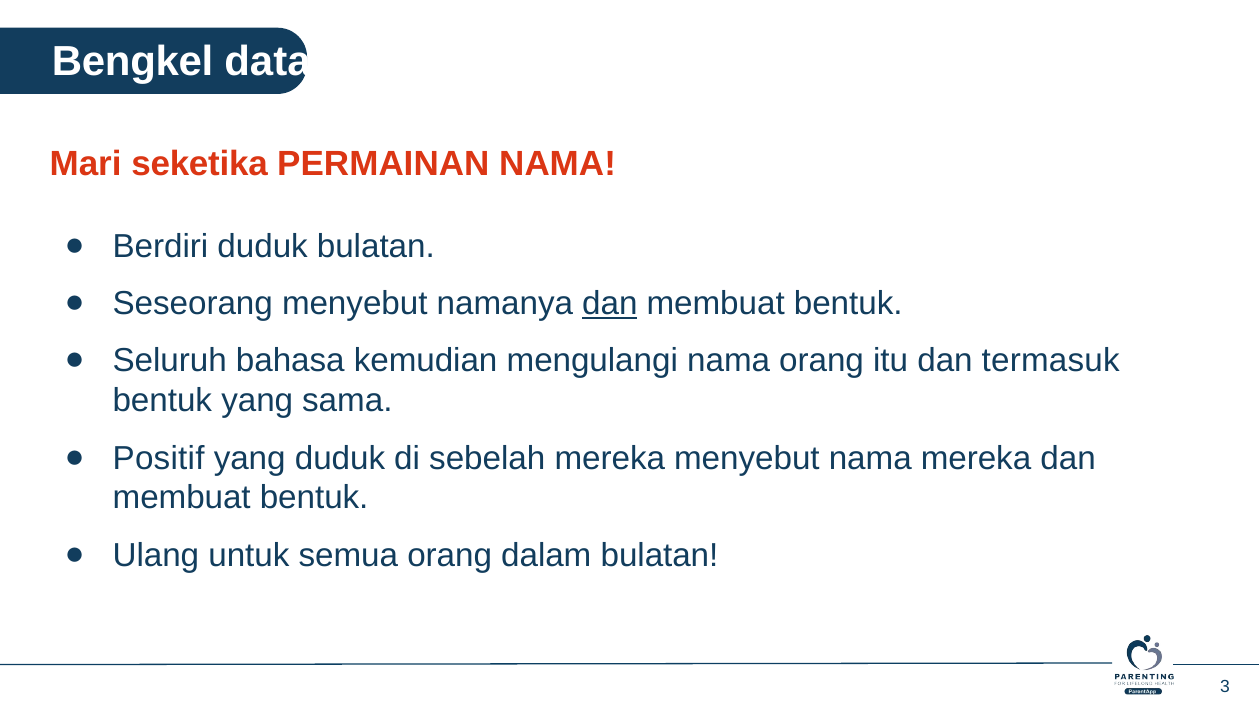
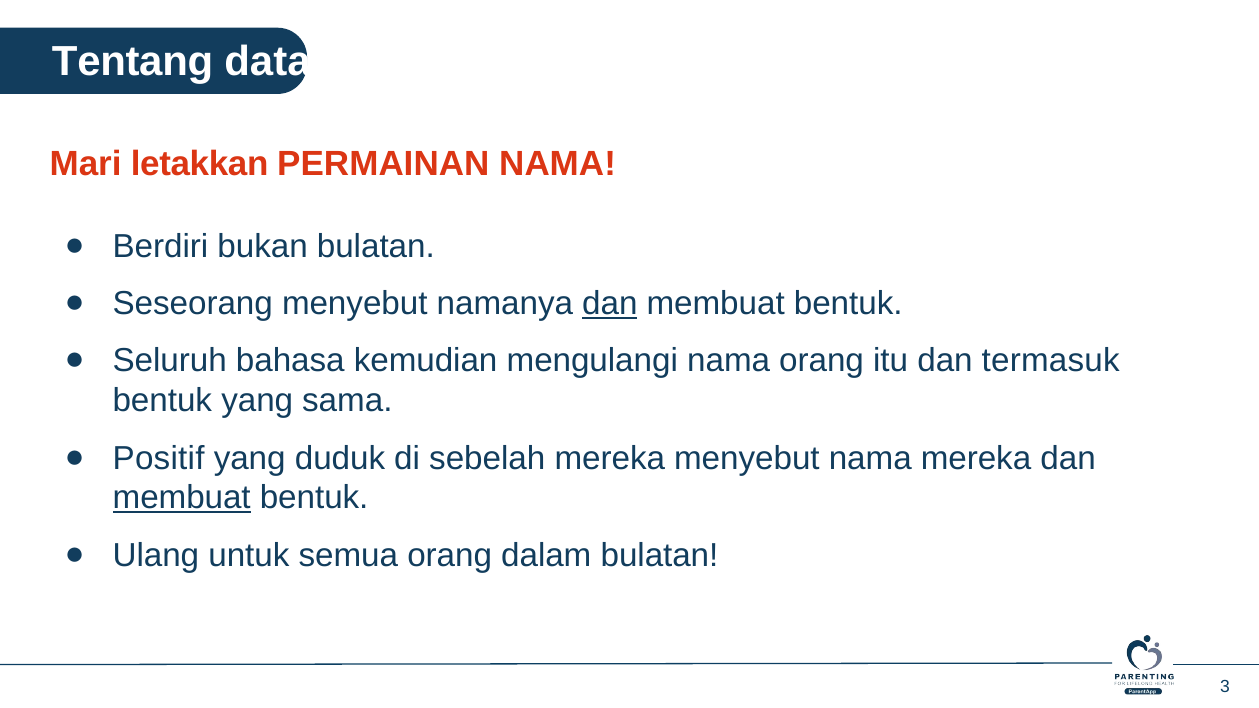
Bengkel: Bengkel -> Tentang (133, 62)
seketika: seketika -> letakkan (200, 164)
Berdiri duduk: duduk -> bukan (263, 246)
membuat underline: none -> present (182, 498)
